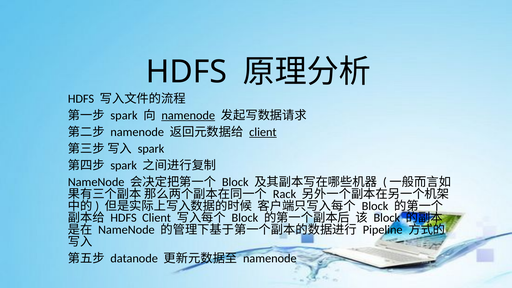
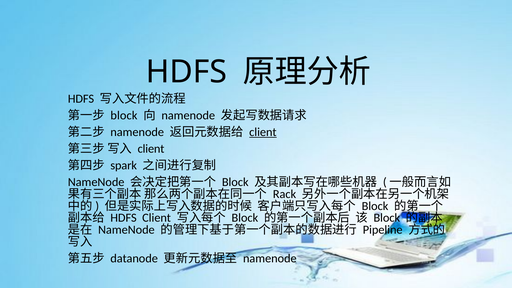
spark: spark -> block (124, 115)
namenode underline: present -> none (188, 115)
spark: spark -> client (151, 149)
